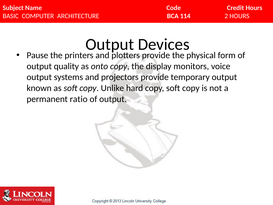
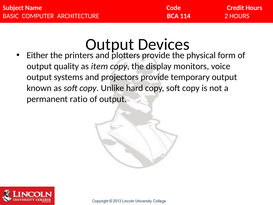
Pause: Pause -> Either (37, 55)
onto: onto -> item (99, 66)
